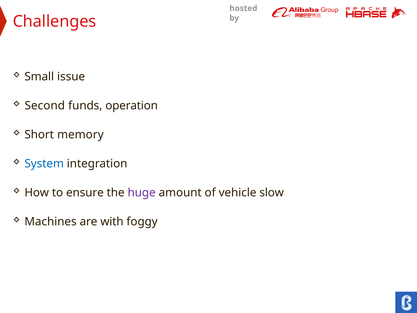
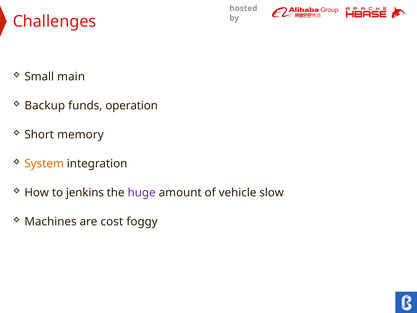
issue: issue -> main (71, 77)
Second: Second -> Backup (45, 105)
System colour: blue -> orange (44, 163)
ensure: ensure -> jenkins (85, 192)
with: with -> cost (112, 221)
